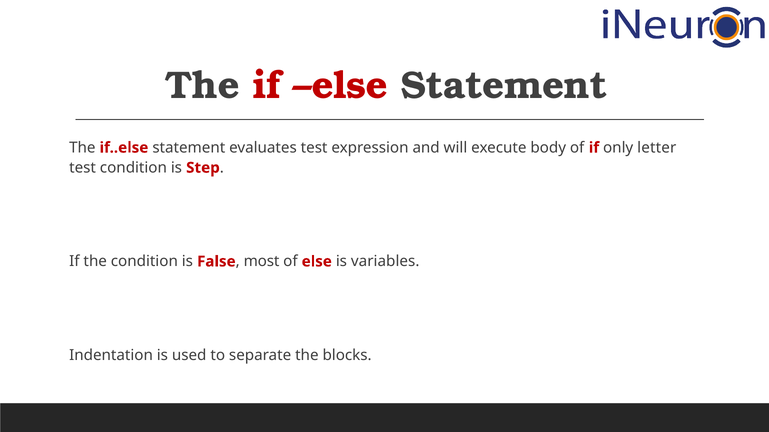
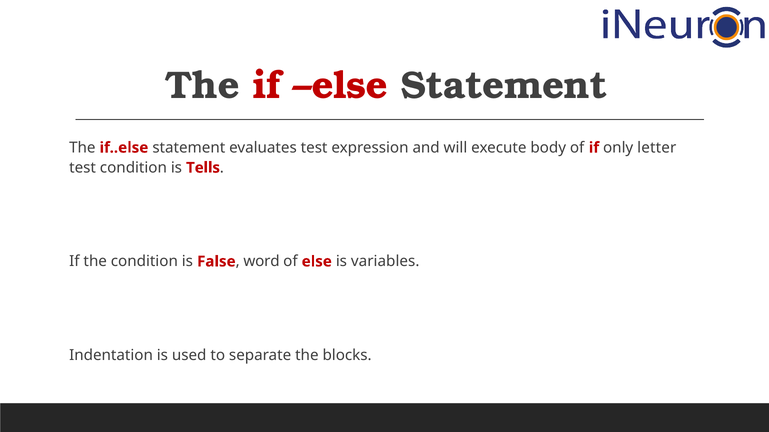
Step: Step -> Tells (203, 168)
most: most -> word (262, 262)
